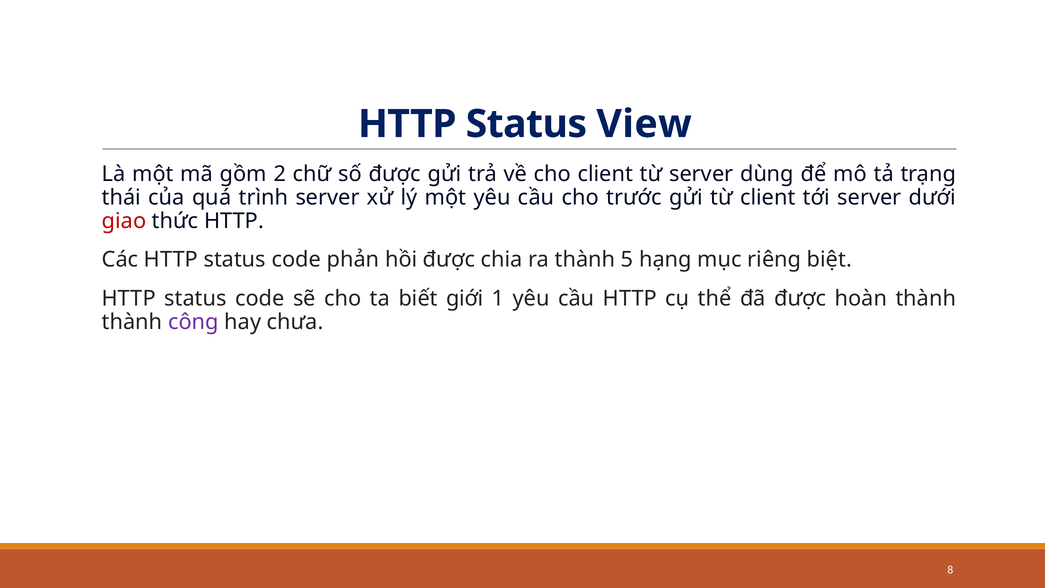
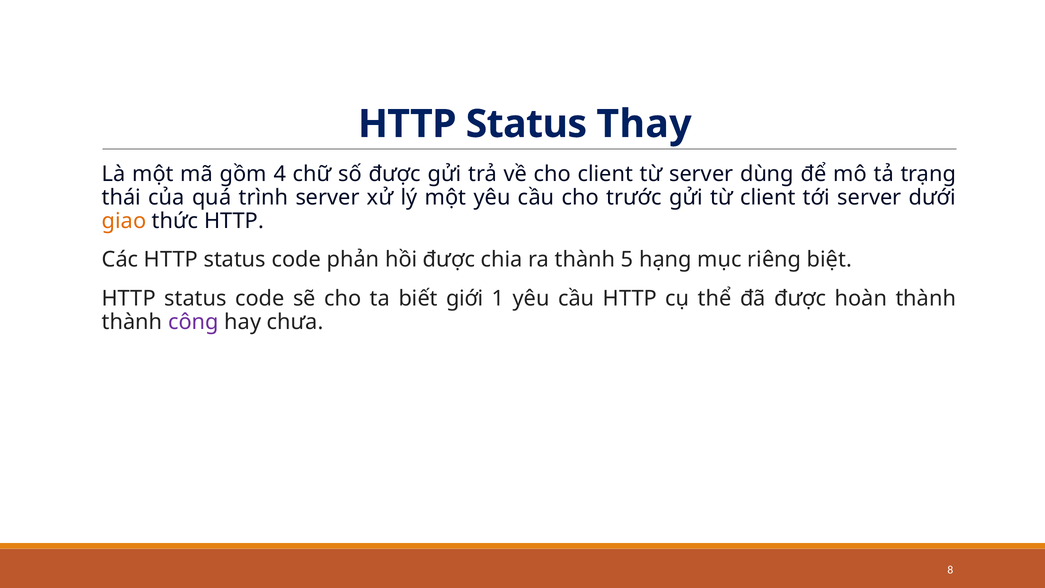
View: View -> Thay (644, 124)
2: 2 -> 4 (280, 174)
giao colour: red -> orange (124, 221)
